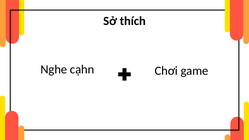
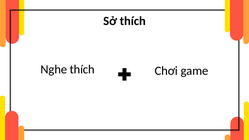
Nghe cạhn: cạhn -> thích (82, 69)
